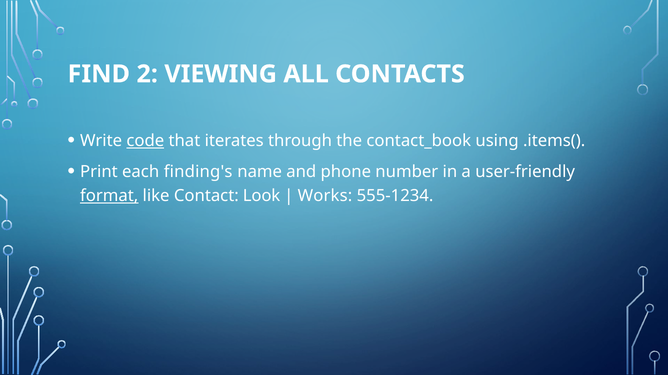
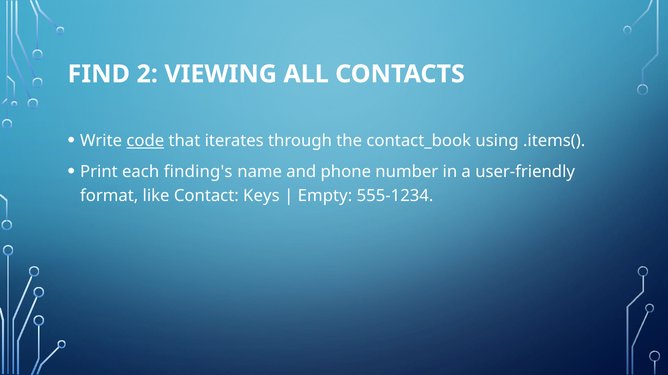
format underline: present -> none (109, 196)
Look: Look -> Keys (261, 196)
Works: Works -> Empty (325, 196)
